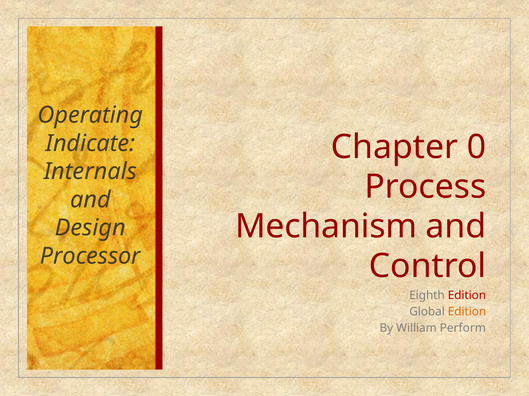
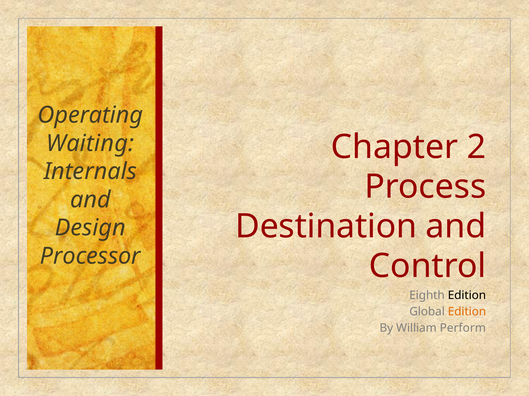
Indicate: Indicate -> Waiting (90, 144)
0: 0 -> 2 (476, 147)
Mechanism: Mechanism -> Destination (326, 227)
Edition colour: red -> black (467, 296)
